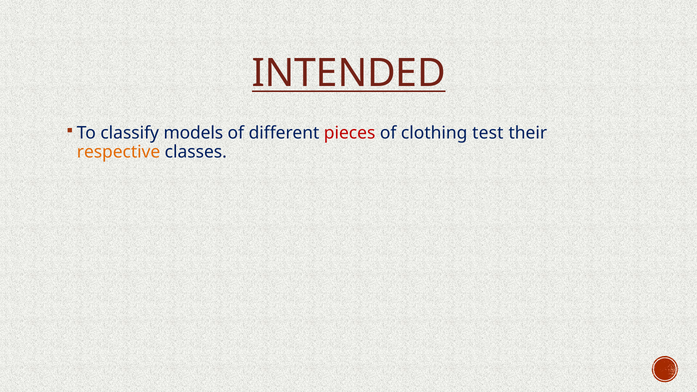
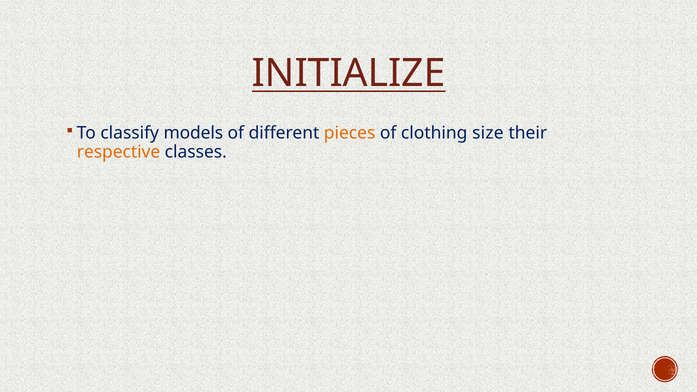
INTENDED: INTENDED -> INITIALIZE (349, 73)
pieces colour: red -> orange (350, 133)
test: test -> size (488, 133)
